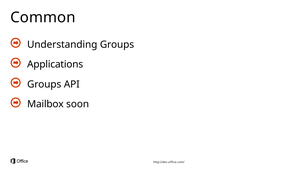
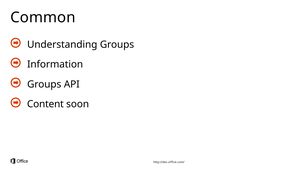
Applications: Applications -> Information (55, 64)
Mailbox: Mailbox -> Content (45, 104)
